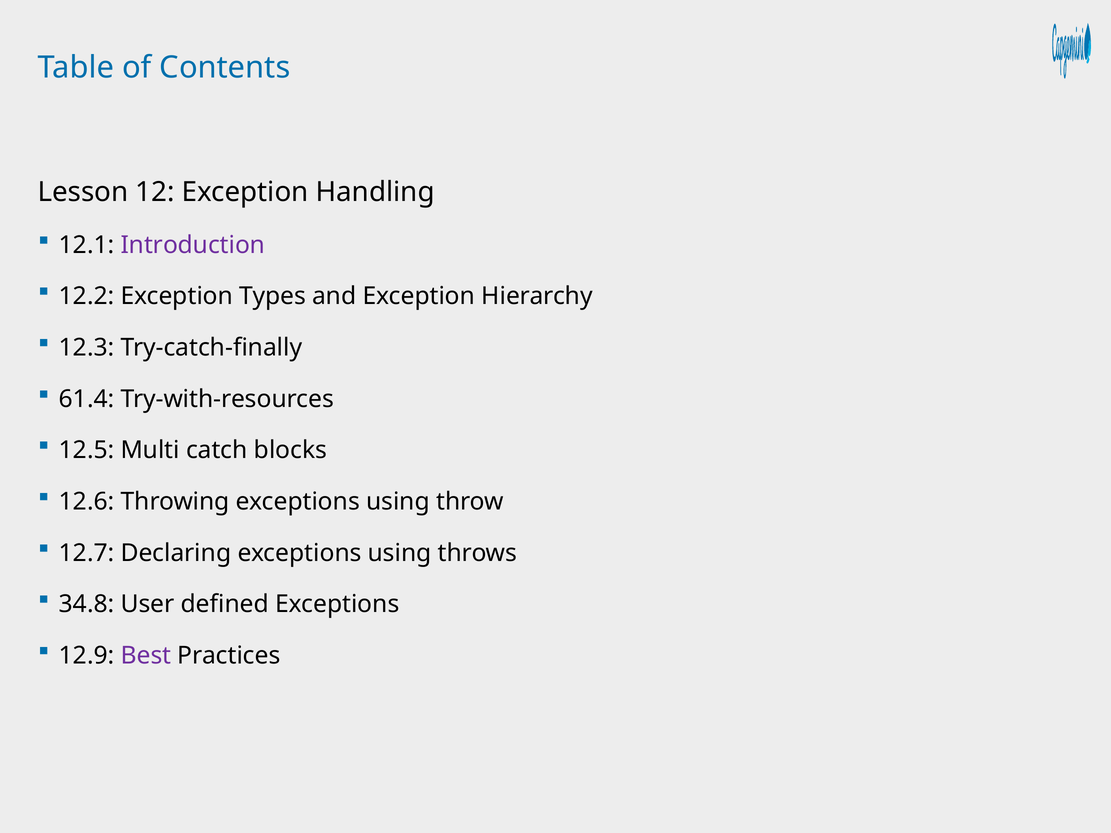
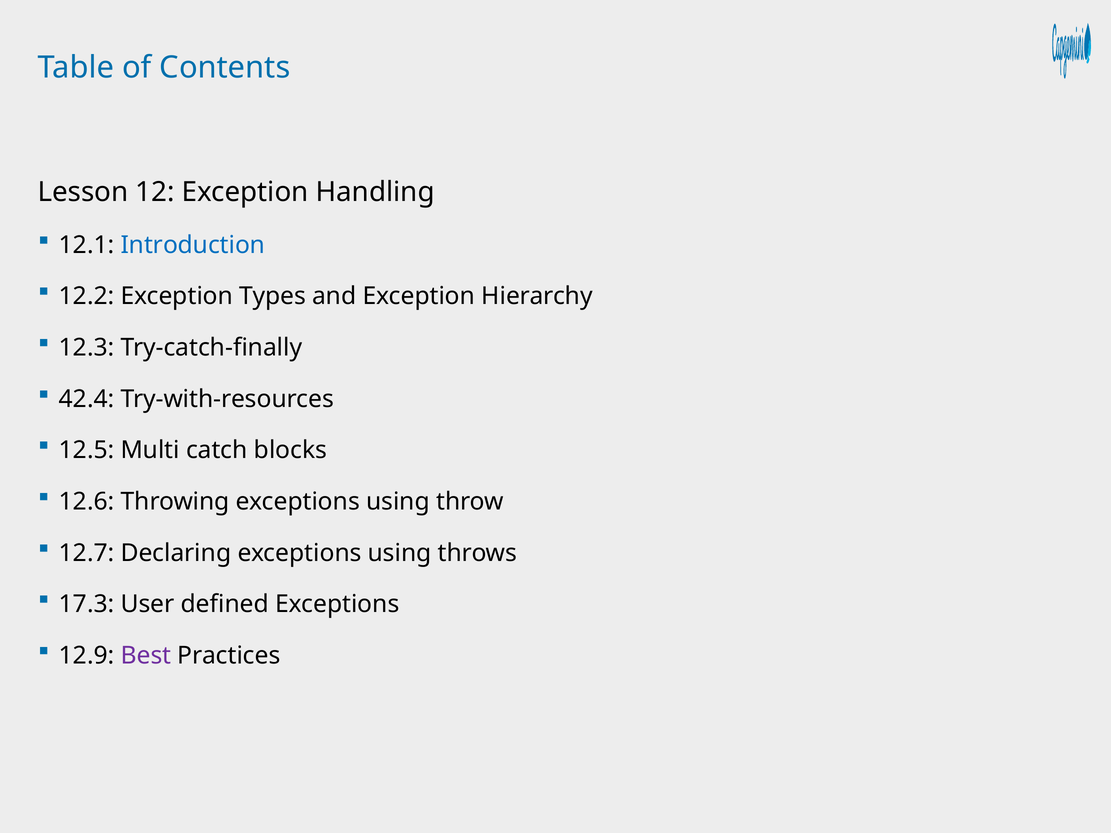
Introduction colour: purple -> blue (193, 245)
61.4: 61.4 -> 42.4 (87, 399)
34.8: 34.8 -> 17.3 (87, 605)
